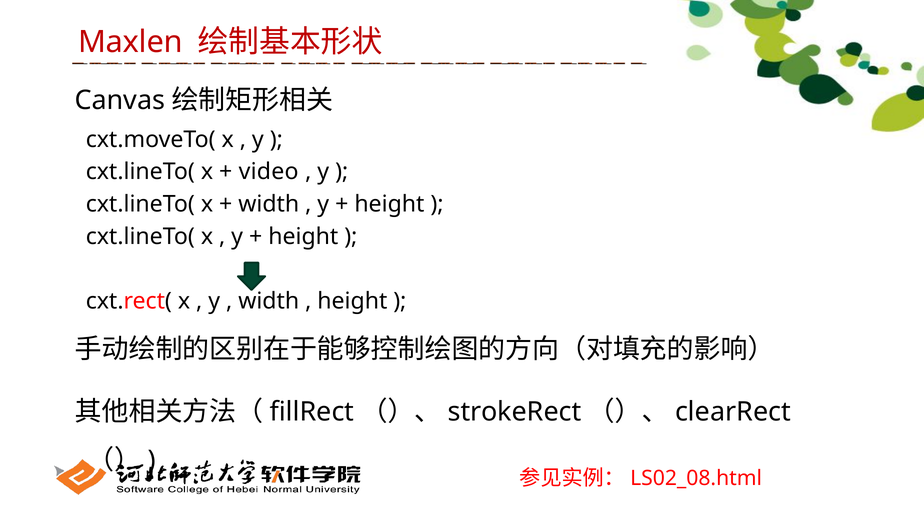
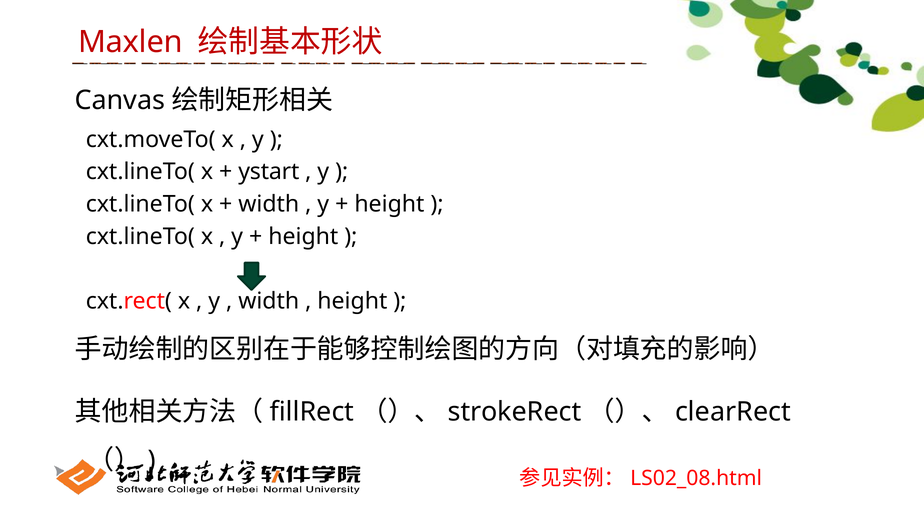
video: video -> ystart (269, 172)
